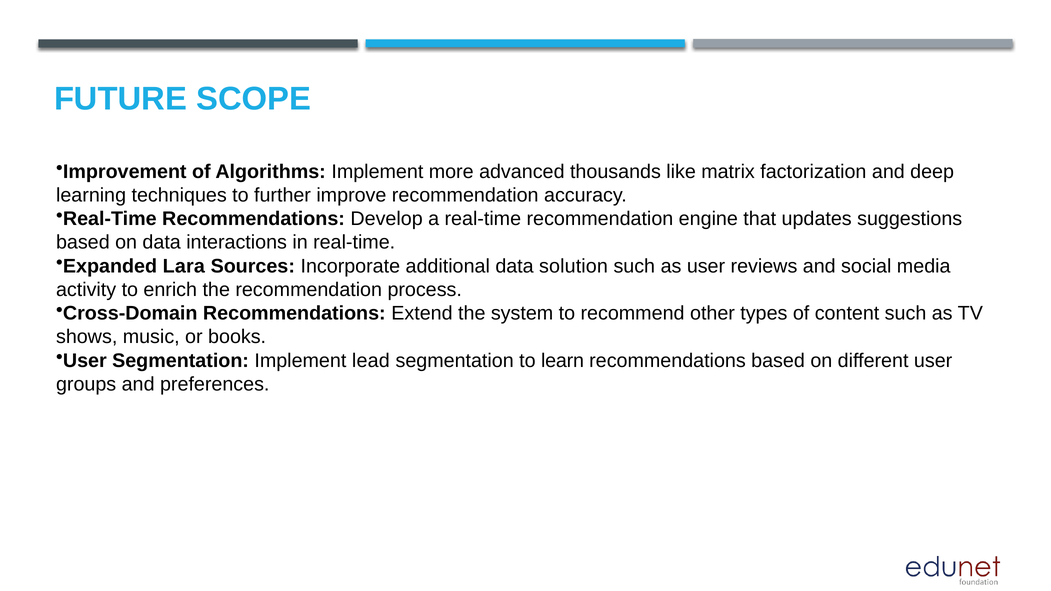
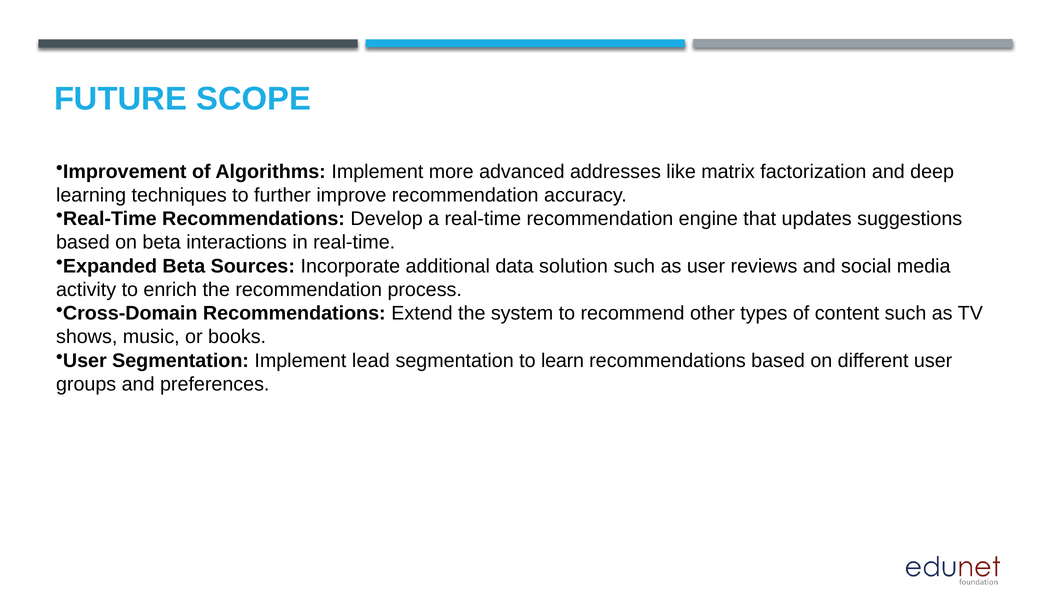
thousands: thousands -> addresses (615, 172)
on data: data -> beta (162, 243)
Expanded Lara: Lara -> Beta (184, 266)
